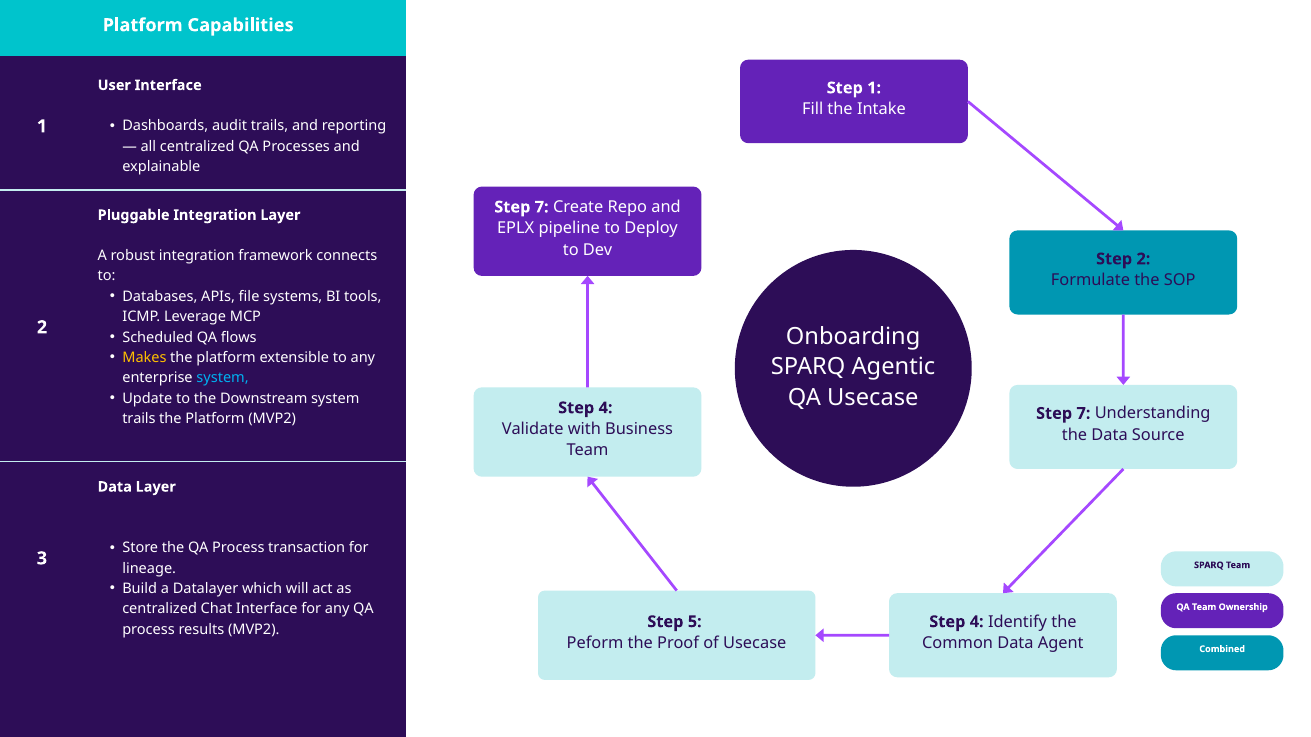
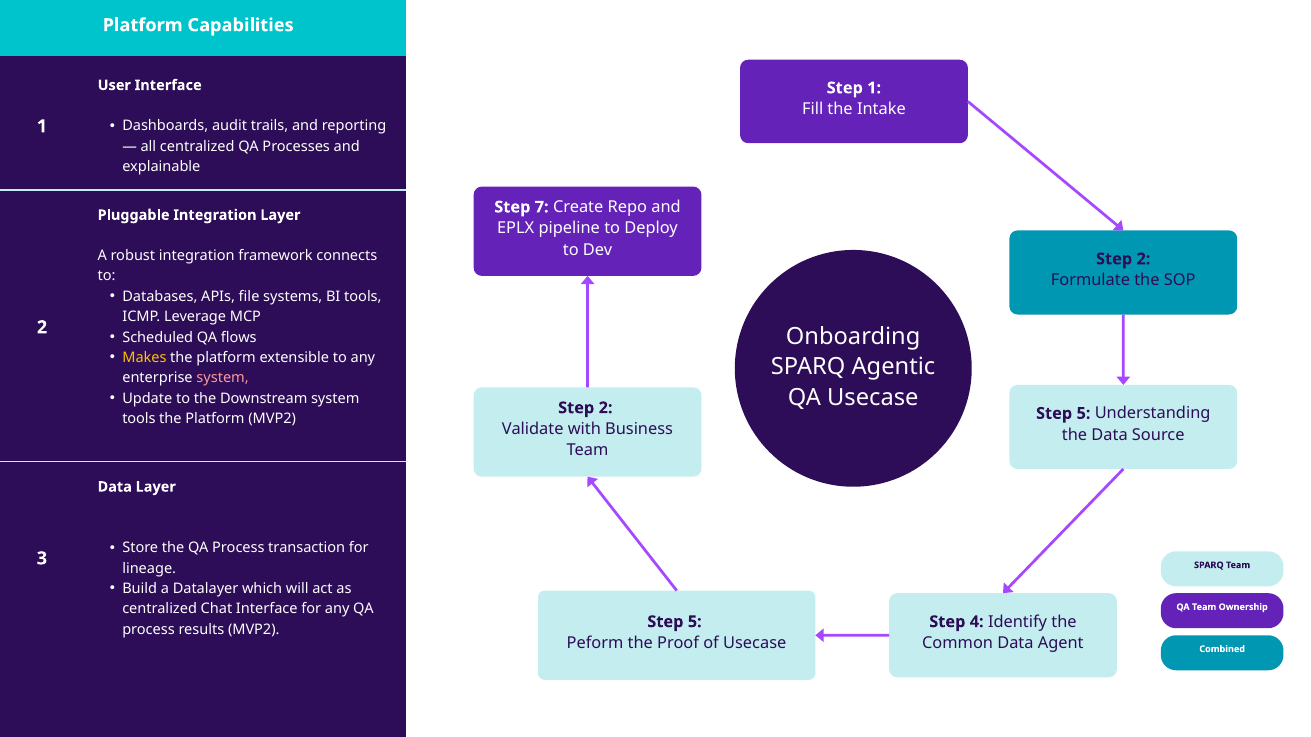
system colour: light blue -> pink (223, 378)
4: 4 -> 2 (606, 408)
7: 7 -> 5 (1083, 414)
trails: trails -> tools (139, 419)
